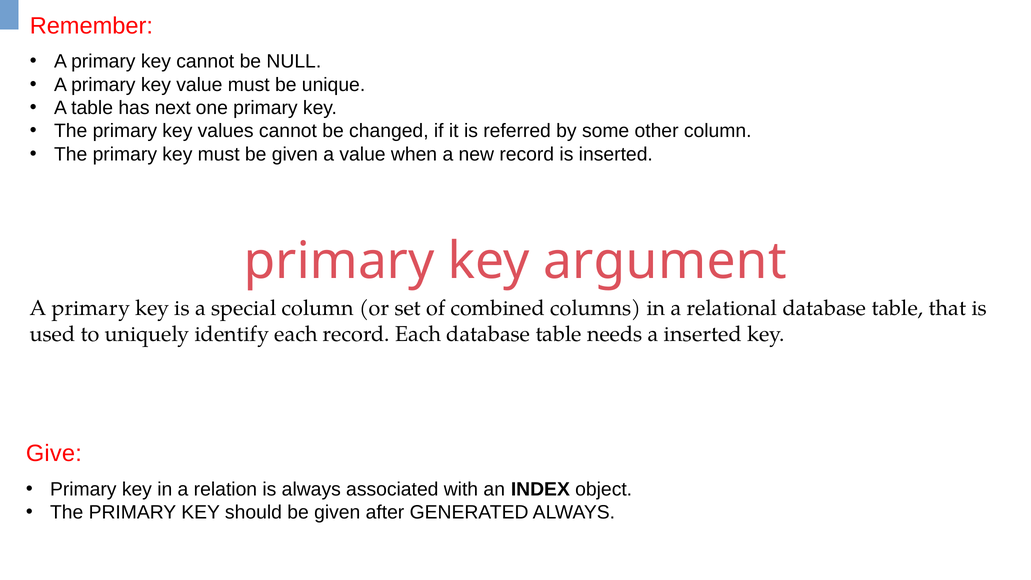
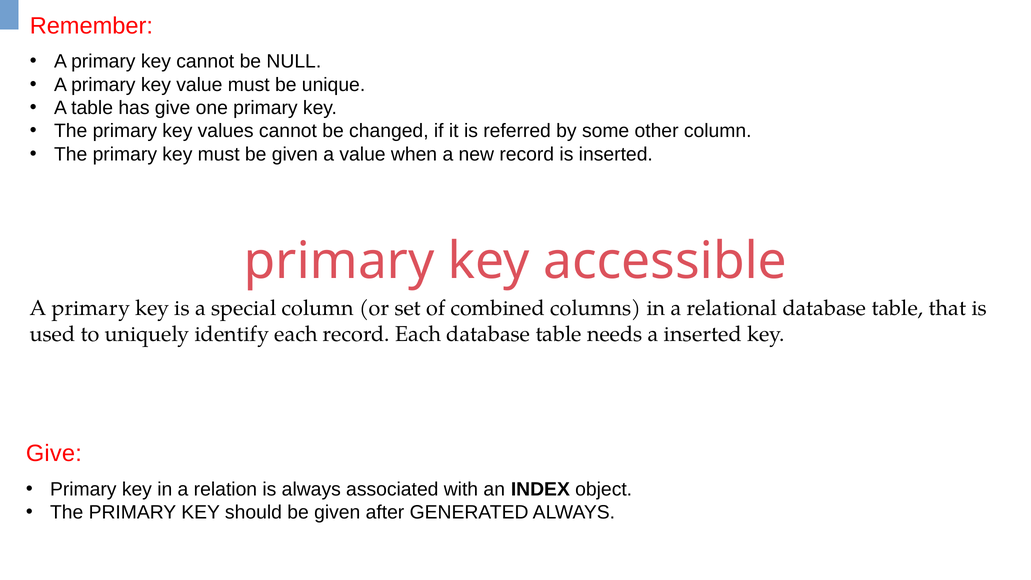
has next: next -> give (173, 108)
argument: argument -> accessible (665, 261)
